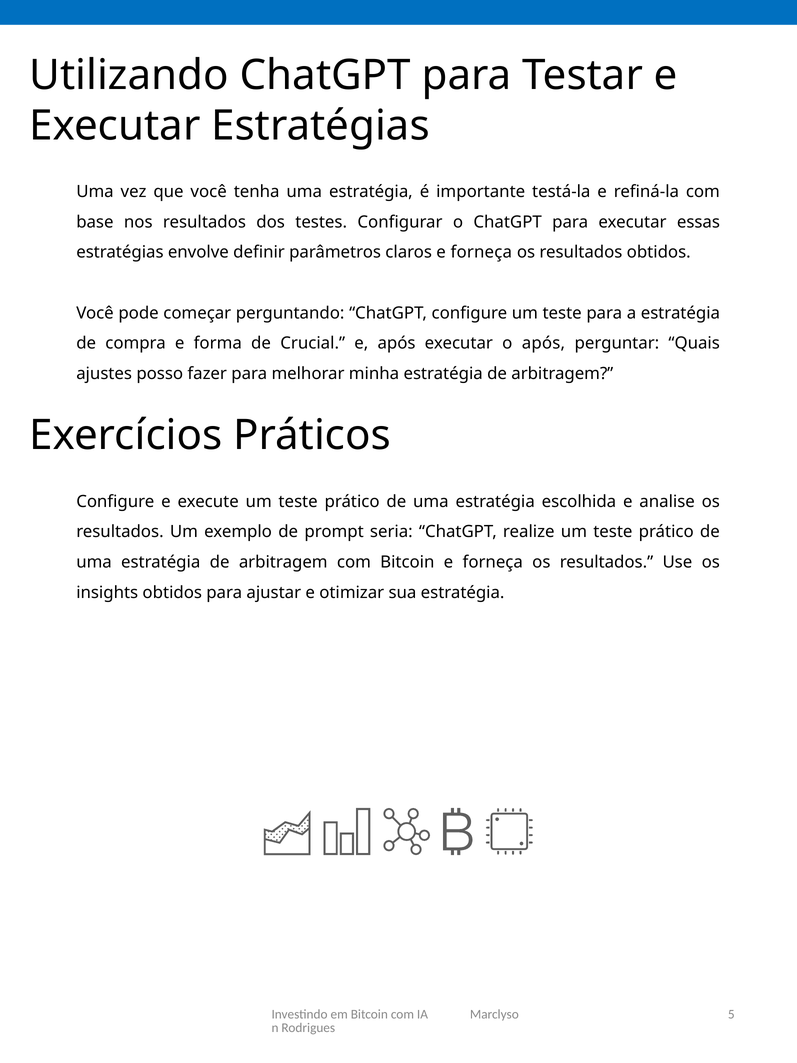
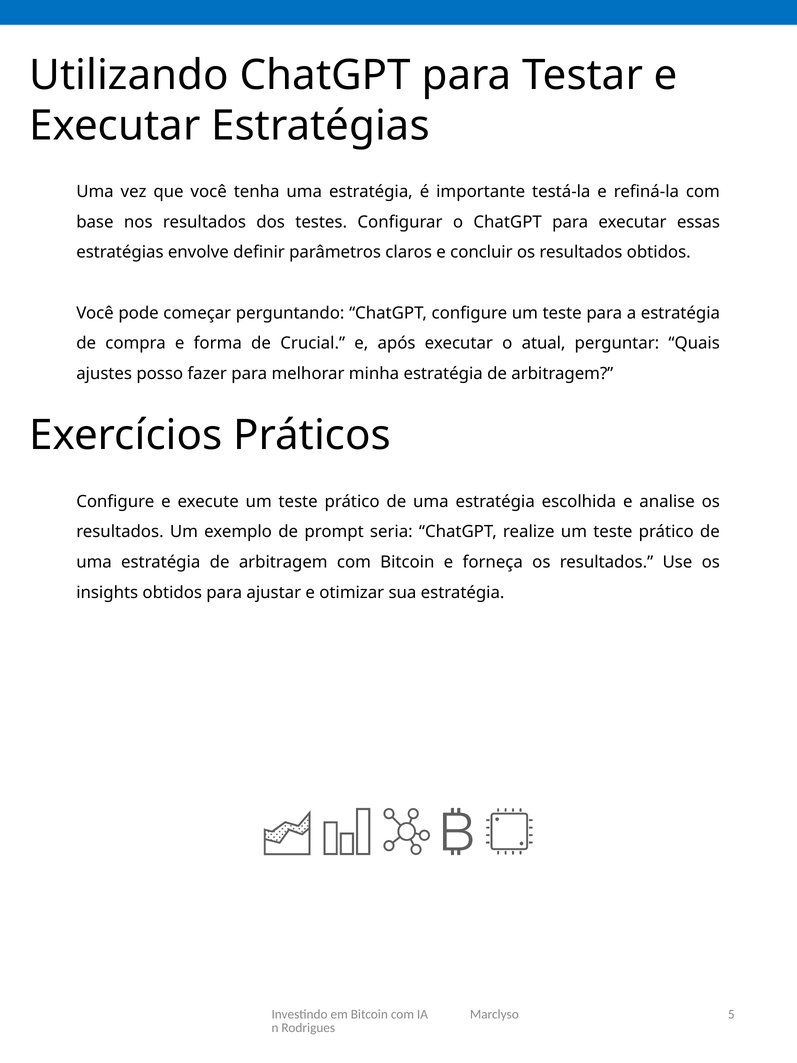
claros e forneça: forneça -> concluir (481, 252)
o após: após -> atual (544, 343)
